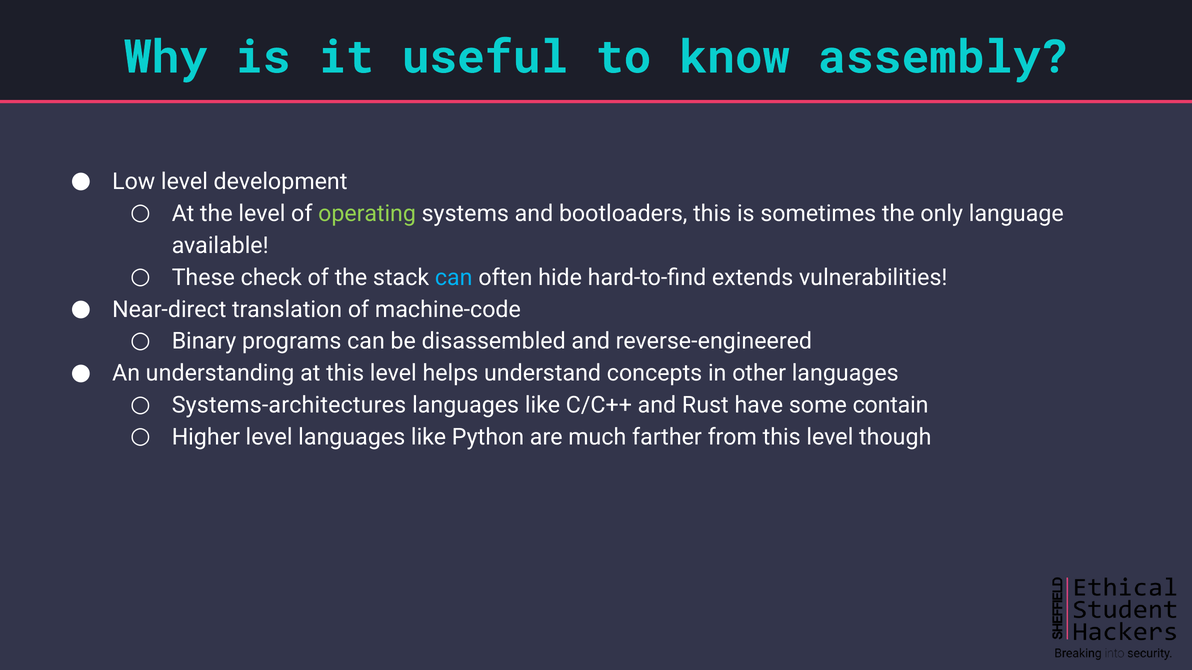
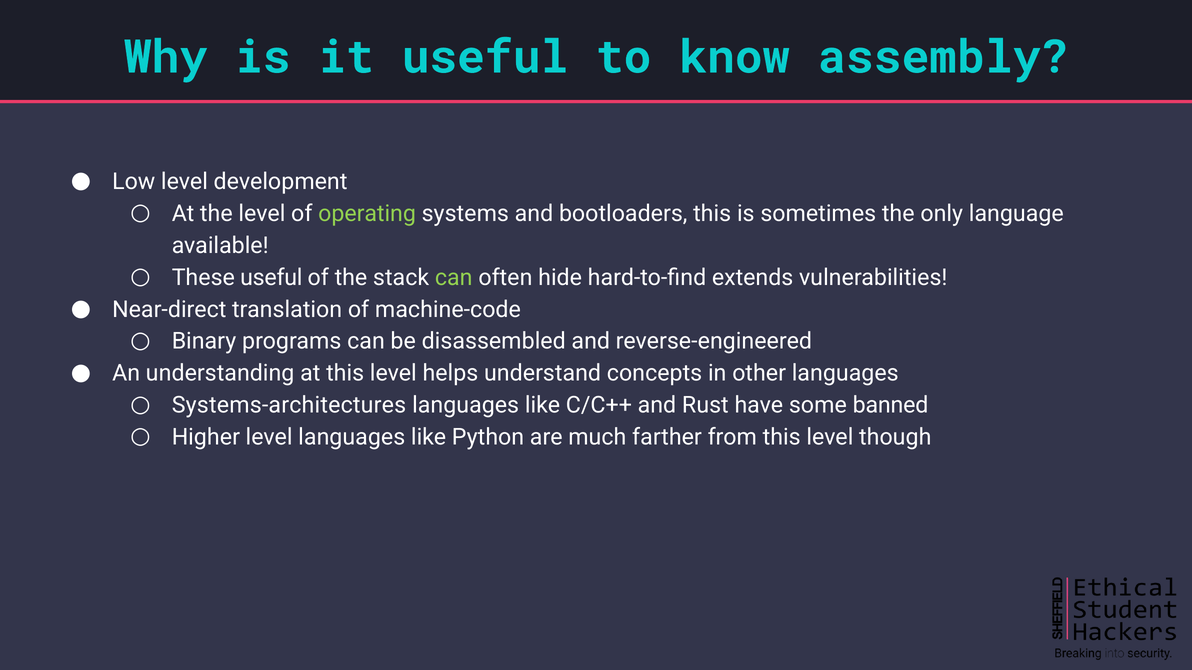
These check: check -> useful (271, 278)
can colour: light blue -> light green (454, 278)
contain: contain -> banned (891, 406)
